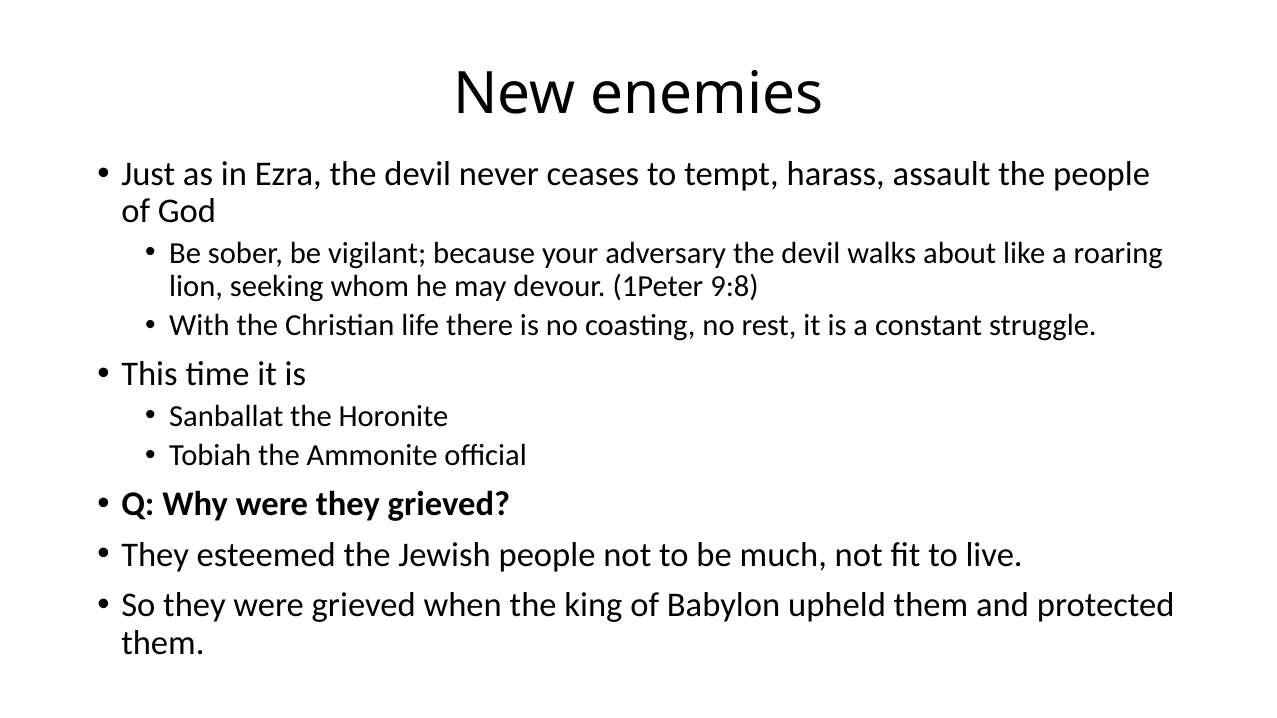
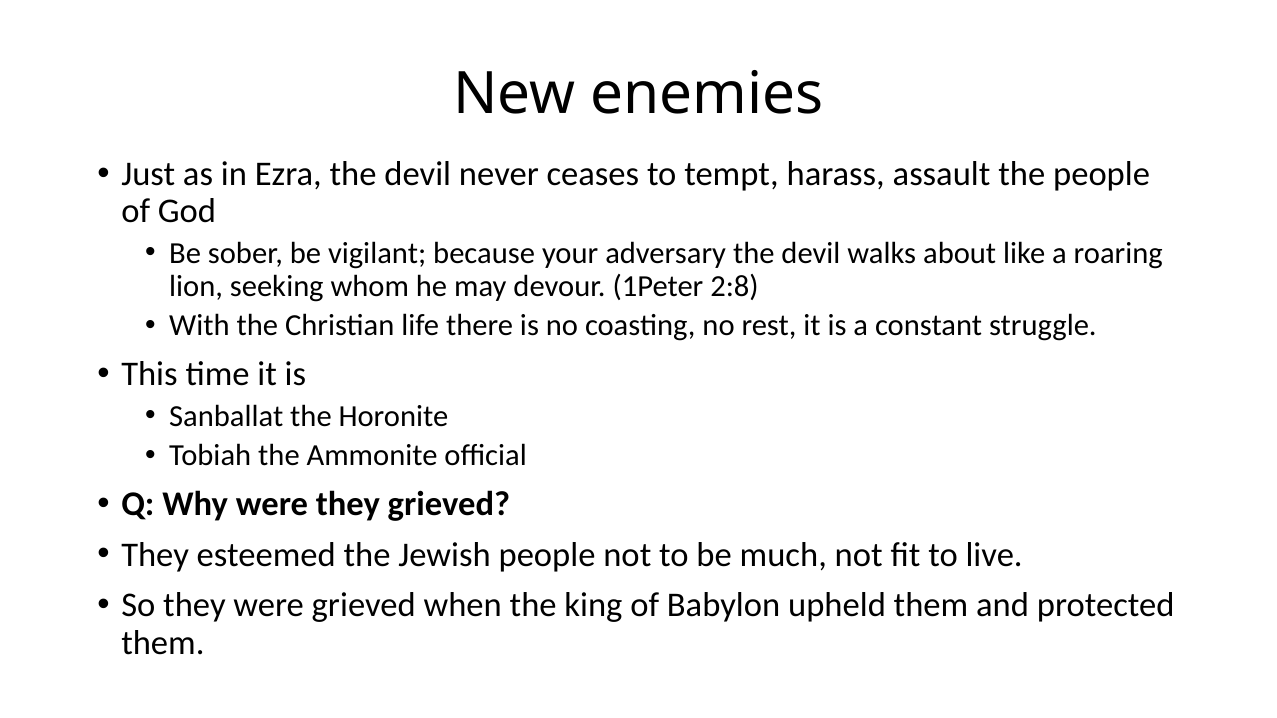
9:8: 9:8 -> 2:8 (735, 286)
